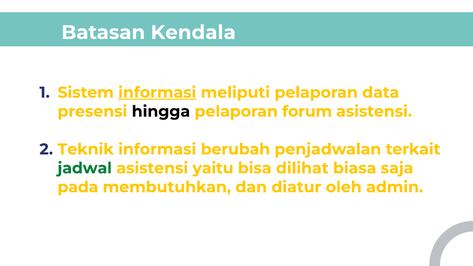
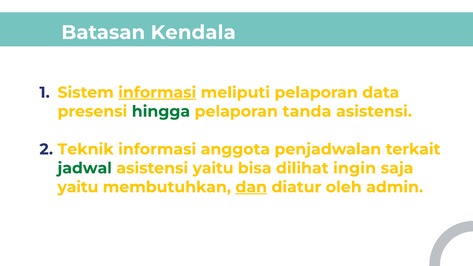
hingga colour: black -> green (161, 111)
forum: forum -> tanda (307, 111)
berubah: berubah -> anggota (235, 149)
biasa: biasa -> ingin (355, 168)
pada: pada -> yaitu (78, 187)
dan underline: none -> present (251, 187)
